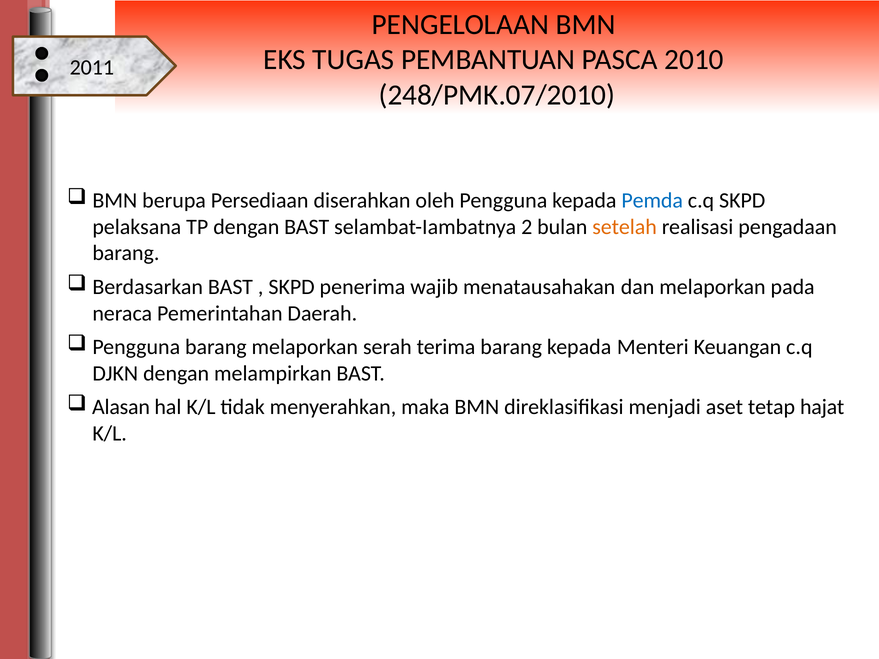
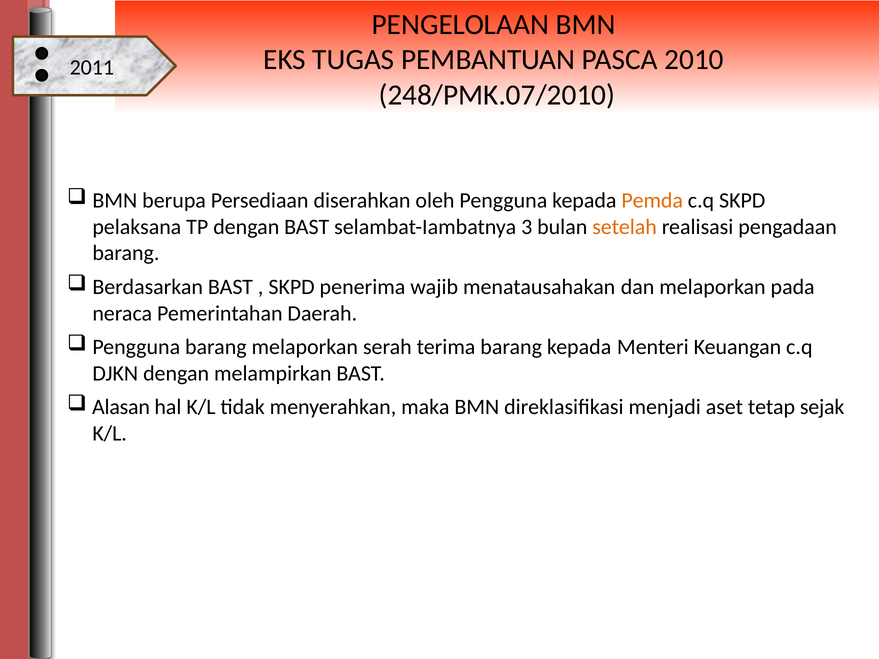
Pemda colour: blue -> orange (652, 201)
2: 2 -> 3 (527, 227)
hajat: hajat -> sejak (822, 407)
